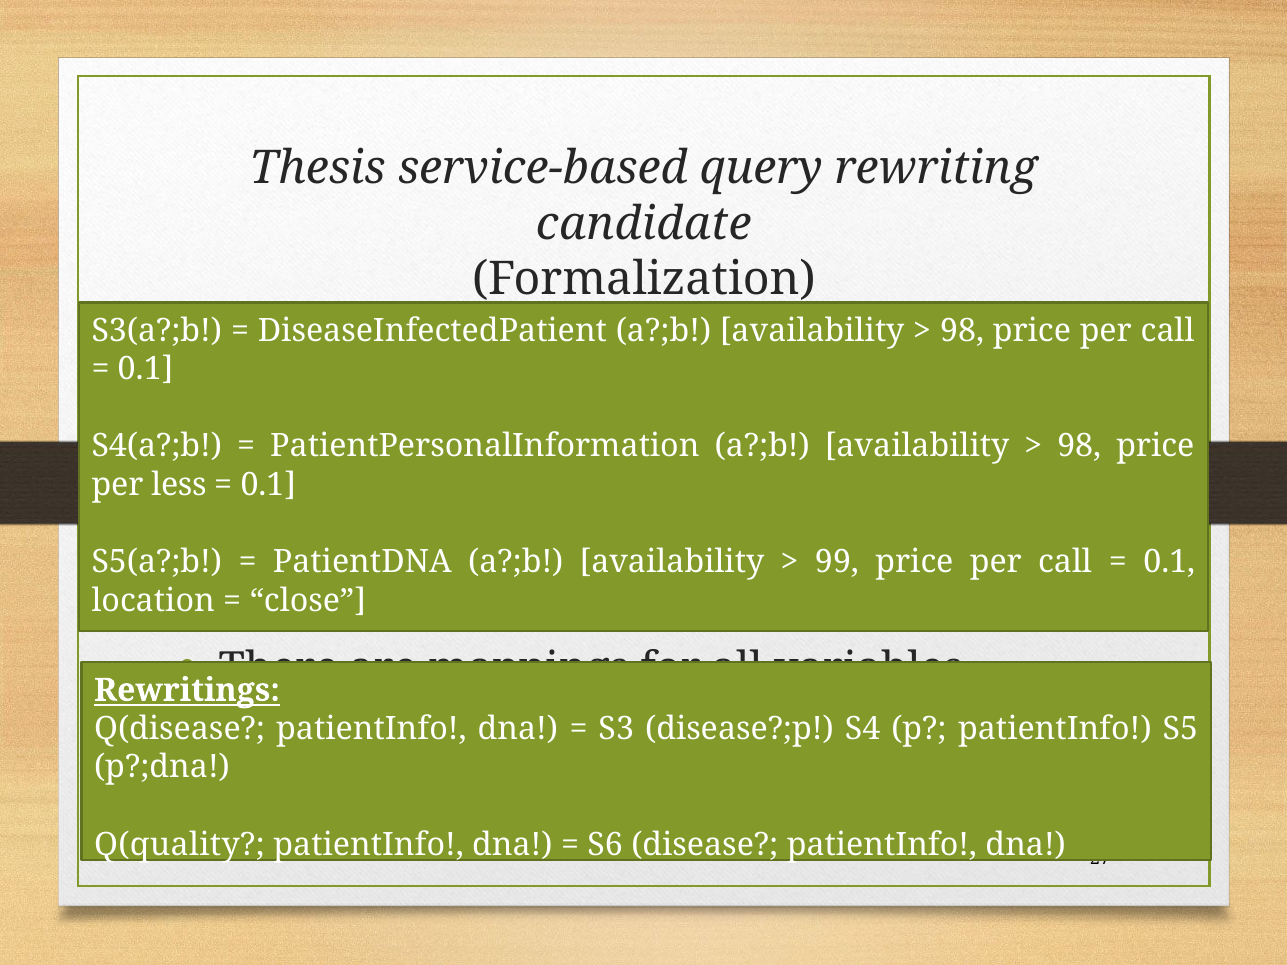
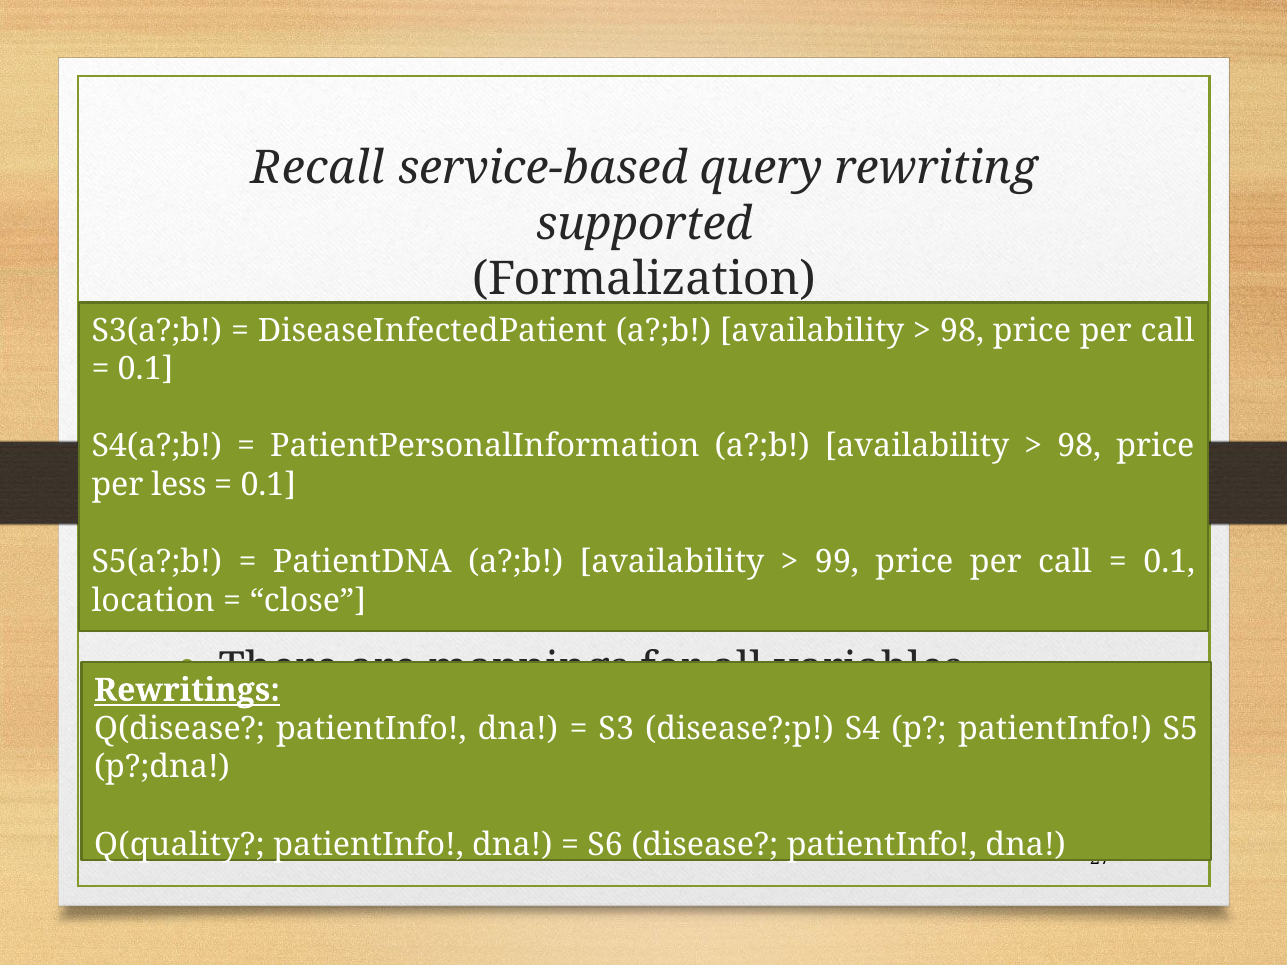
Thesis: Thesis -> Recall (317, 168)
candidate: candidate -> supported (644, 224)
